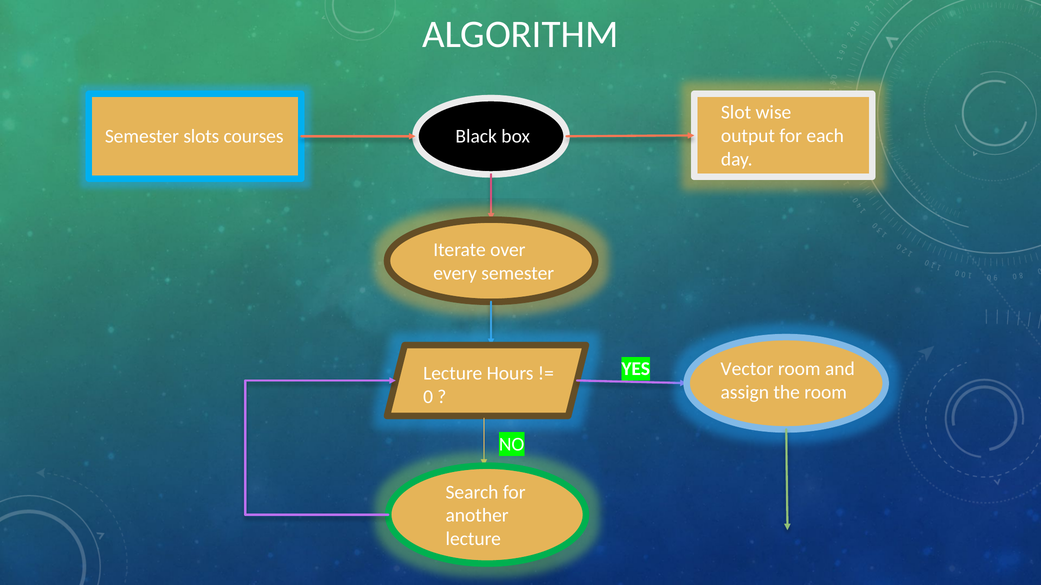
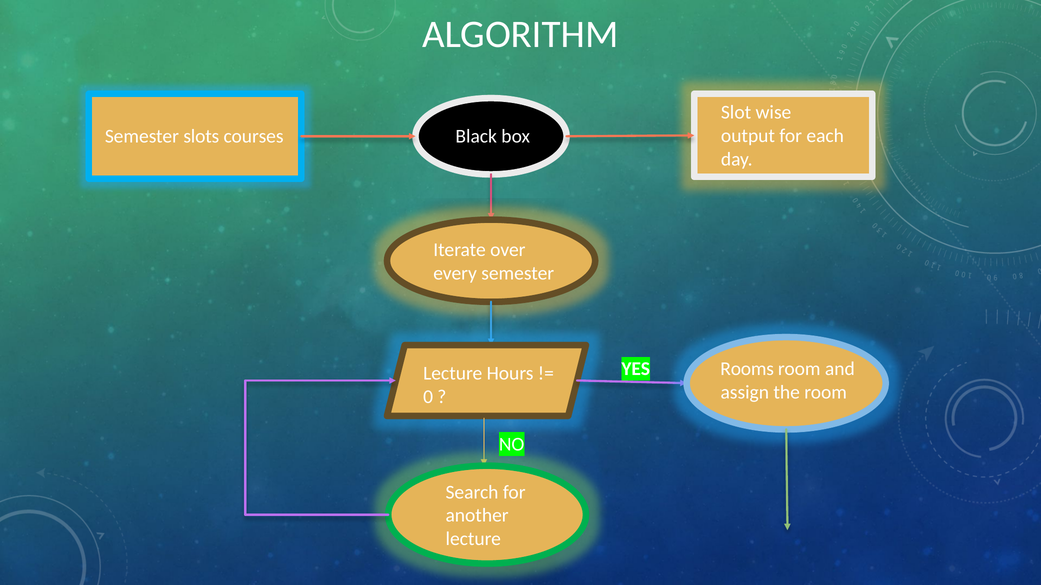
Vector: Vector -> Rooms (747, 369)
